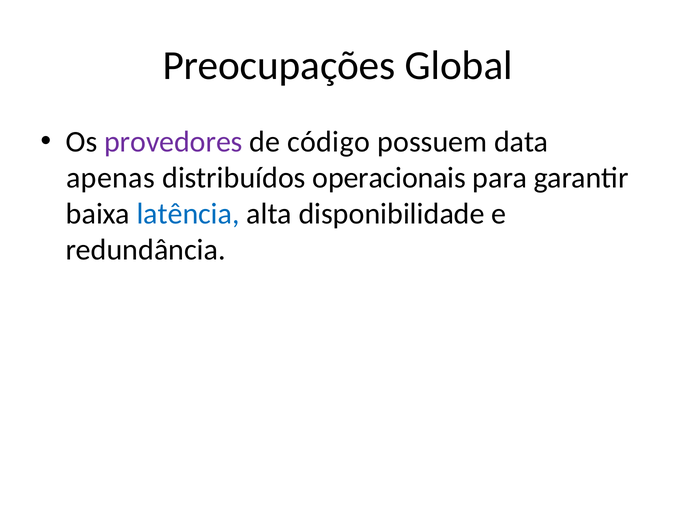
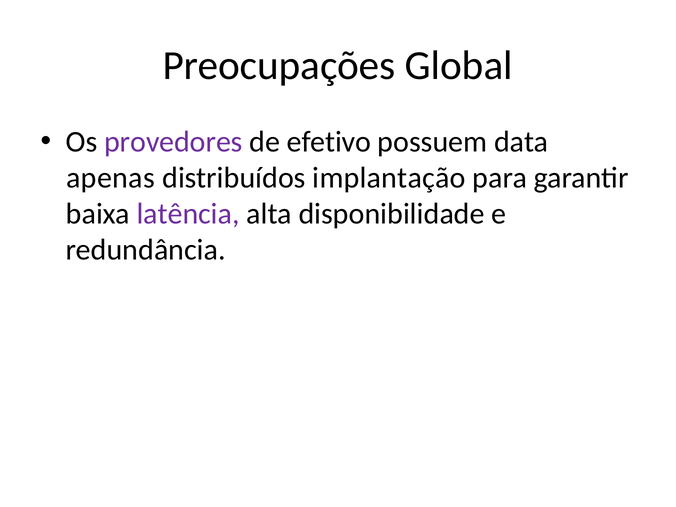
código: código -> efetivo (329, 142)
operacionais: operacionais -> implantação (389, 178)
latência colour: blue -> purple (188, 214)
